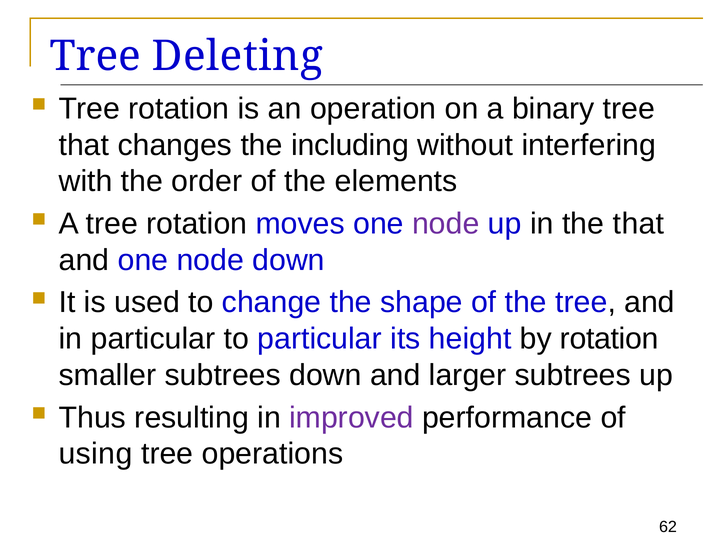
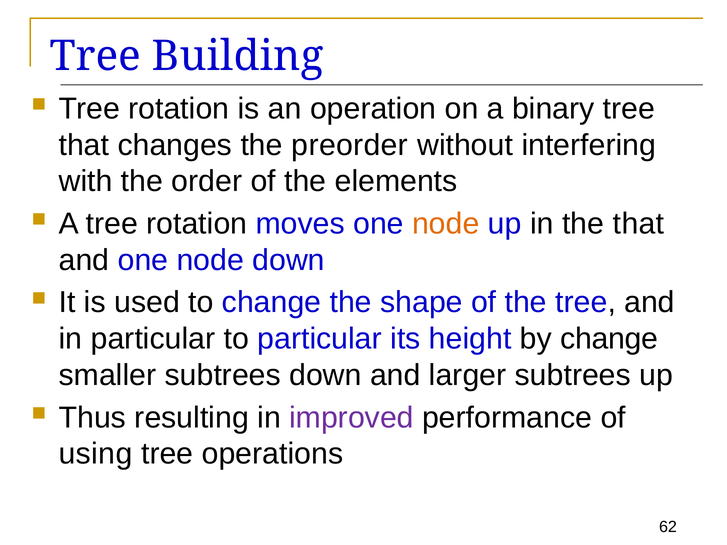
Deleting: Deleting -> Building (238, 56)
including: including -> preorder (350, 145)
node colour: purple -> orange (446, 224)
by rotation: rotation -> change (609, 339)
